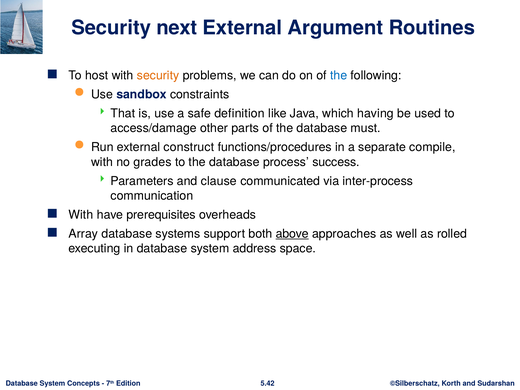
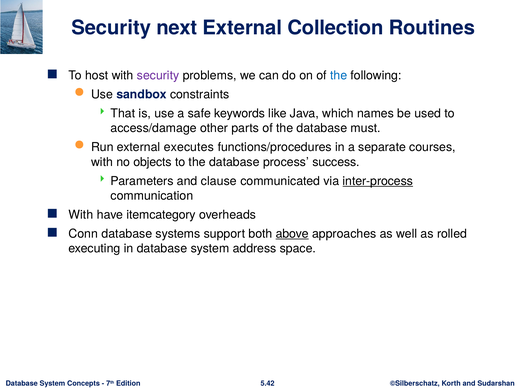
Argument: Argument -> Collection (335, 28)
security colour: orange -> purple (158, 75)
definition: definition -> keywords (240, 113)
having: having -> names (376, 113)
construct: construct -> executes (189, 147)
compile: compile -> courses (432, 147)
grades: grades -> objects (153, 162)
inter-process underline: none -> present (378, 181)
prerequisites: prerequisites -> itemcategory (161, 215)
Array: Array -> Conn (83, 234)
